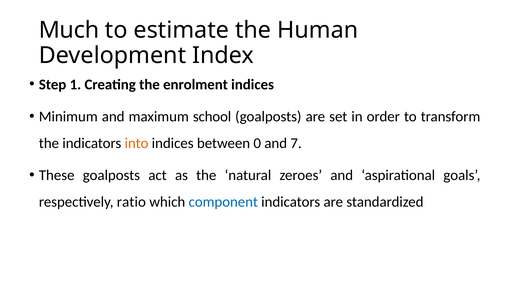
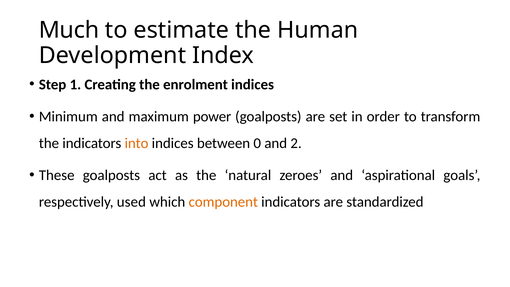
school: school -> power (212, 117)
7: 7 -> 2 (296, 143)
ratio: ratio -> used (131, 202)
component colour: blue -> orange (223, 202)
